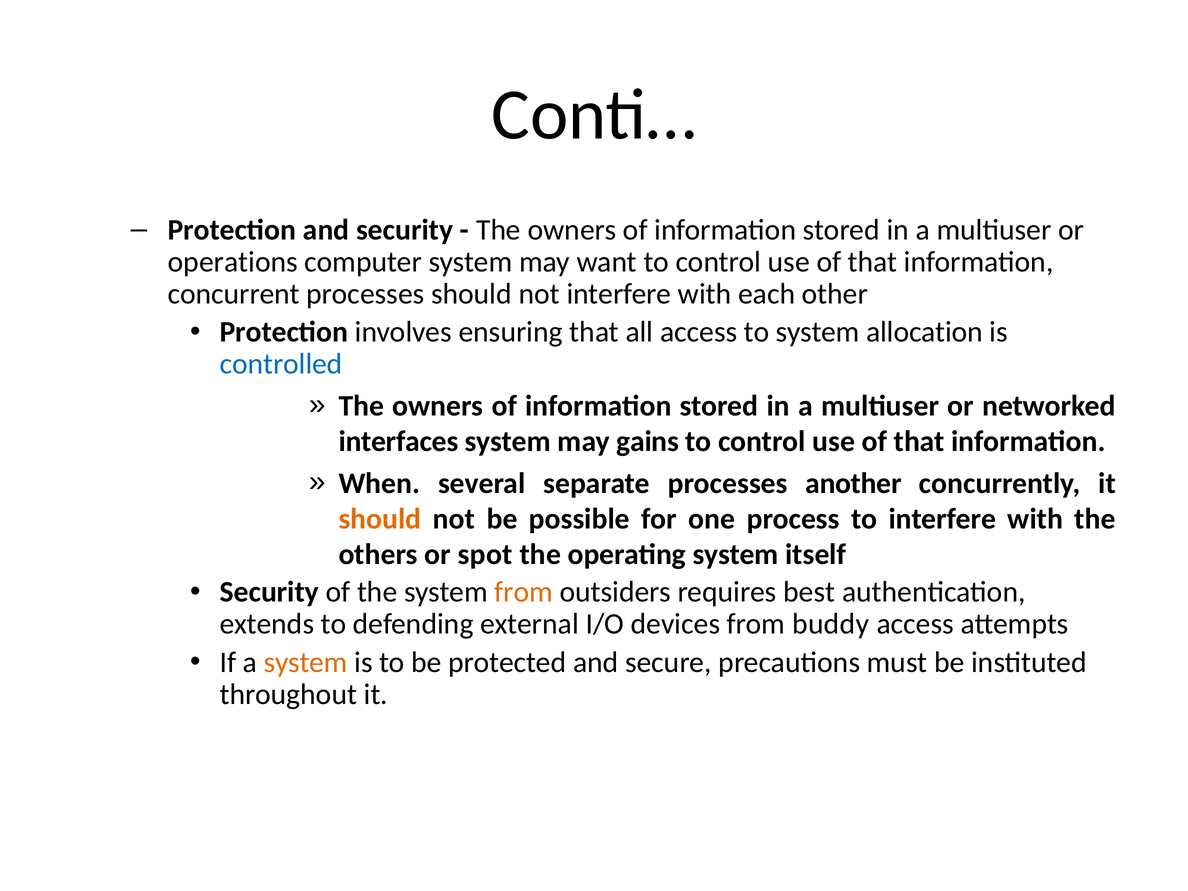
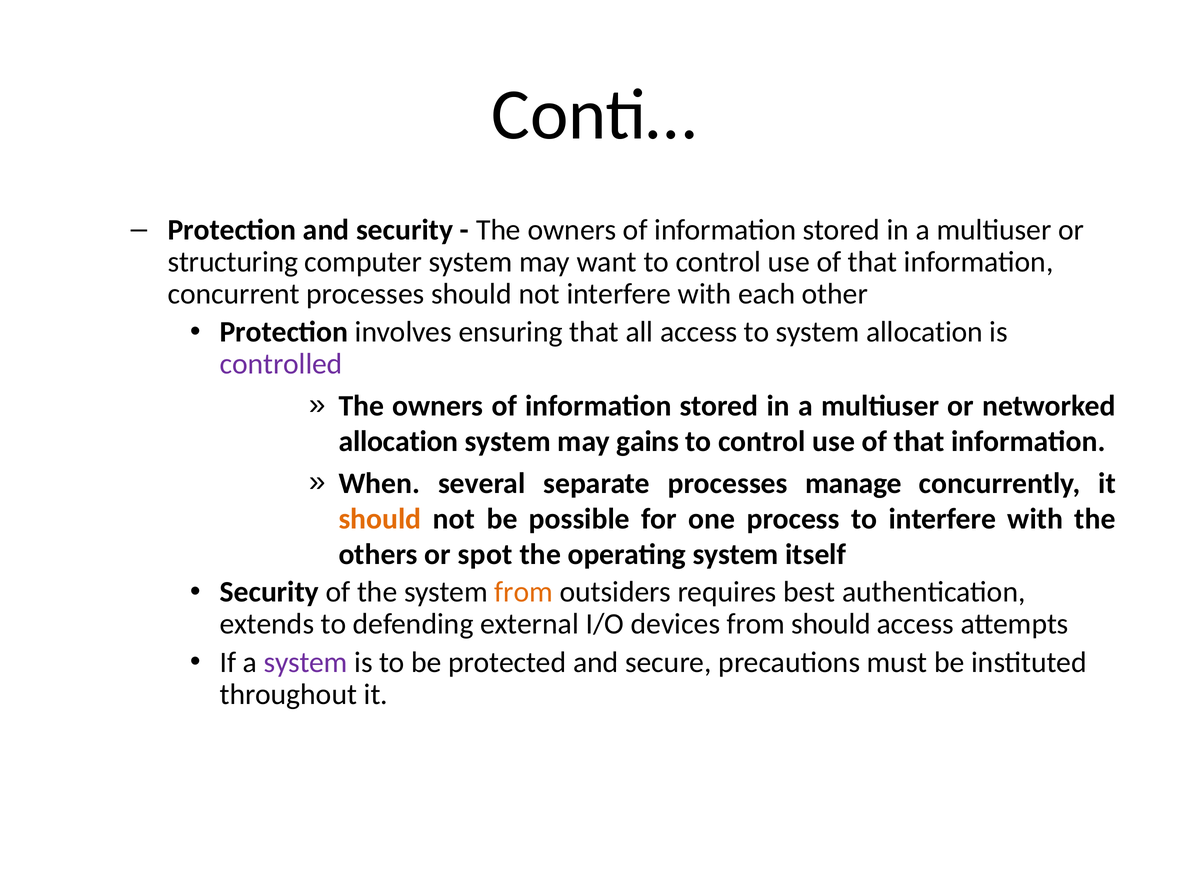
operations: operations -> structuring (233, 262)
controlled colour: blue -> purple (281, 364)
interfaces: interfaces -> allocation (398, 442)
another: another -> manage (853, 483)
from buddy: buddy -> should (831, 624)
system colour: orange -> purple (306, 662)
